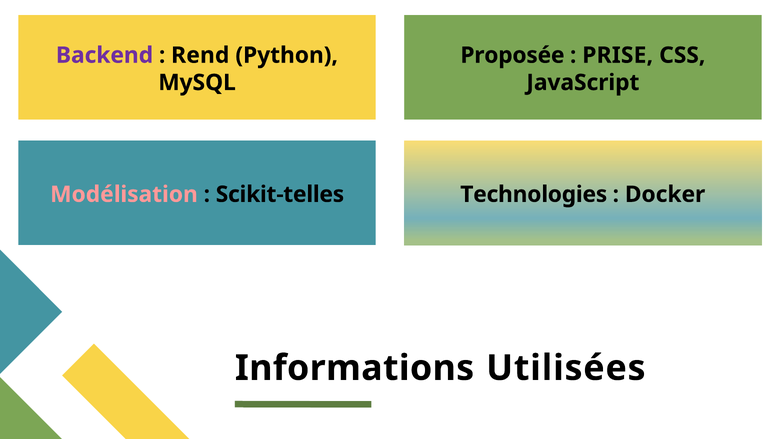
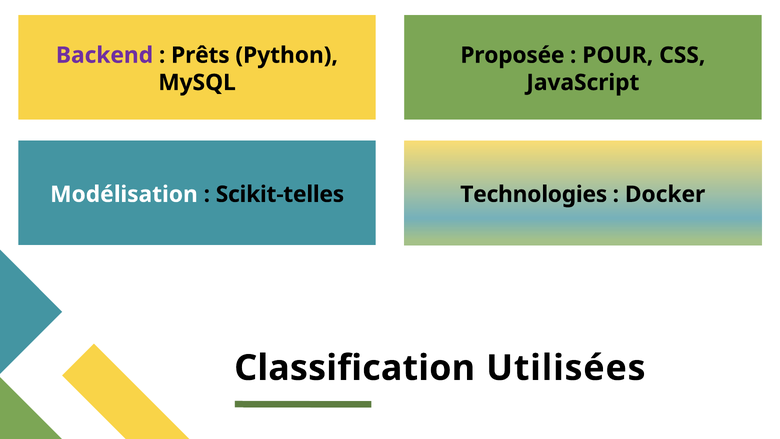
Rend: Rend -> Prêts (200, 55)
PRISE: PRISE -> POUR (618, 55)
Modélisation colour: pink -> white (124, 194)
Informations: Informations -> Classification (355, 368)
